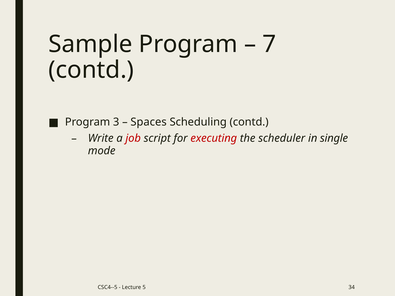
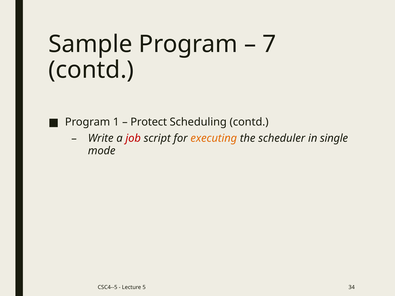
3: 3 -> 1 (116, 122)
Spaces: Spaces -> Protect (149, 122)
executing colour: red -> orange (214, 138)
